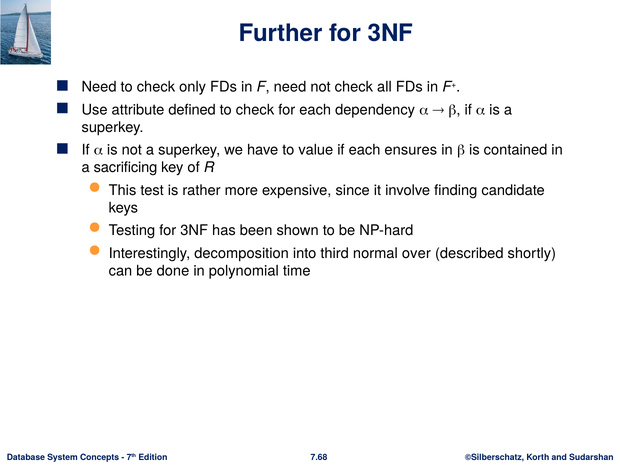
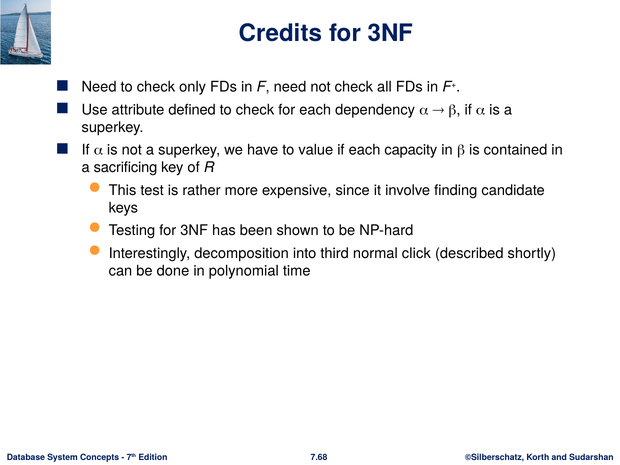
Further: Further -> Credits (280, 33)
ensures: ensures -> capacity (411, 150)
over: over -> click (416, 253)
